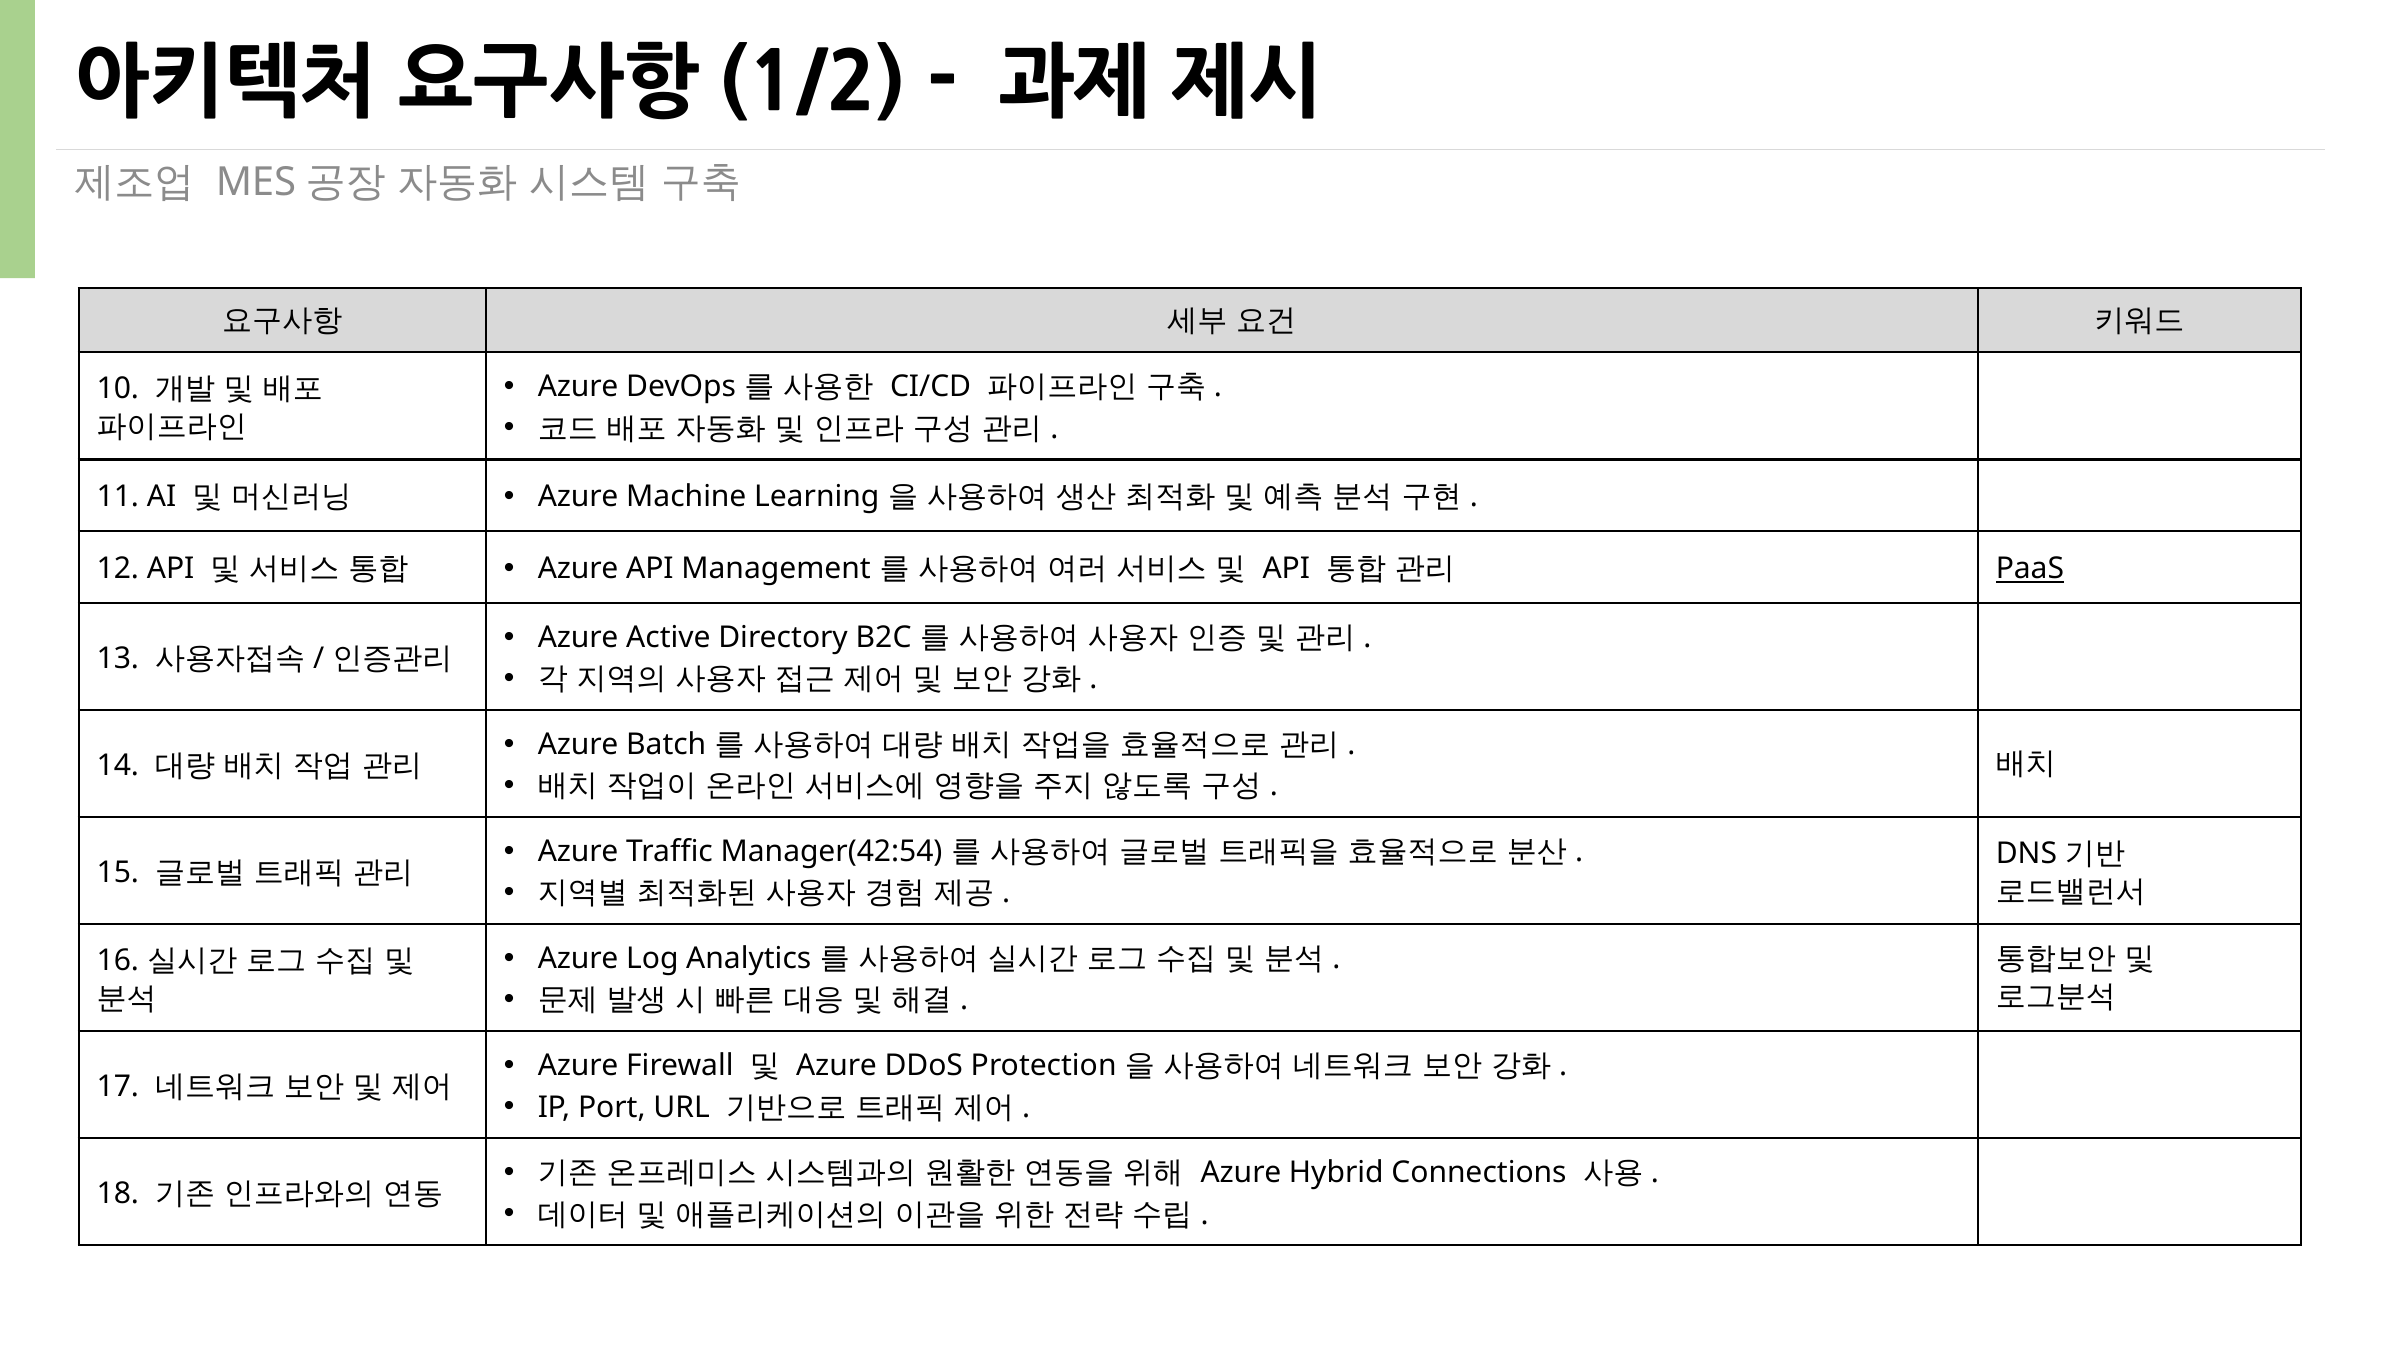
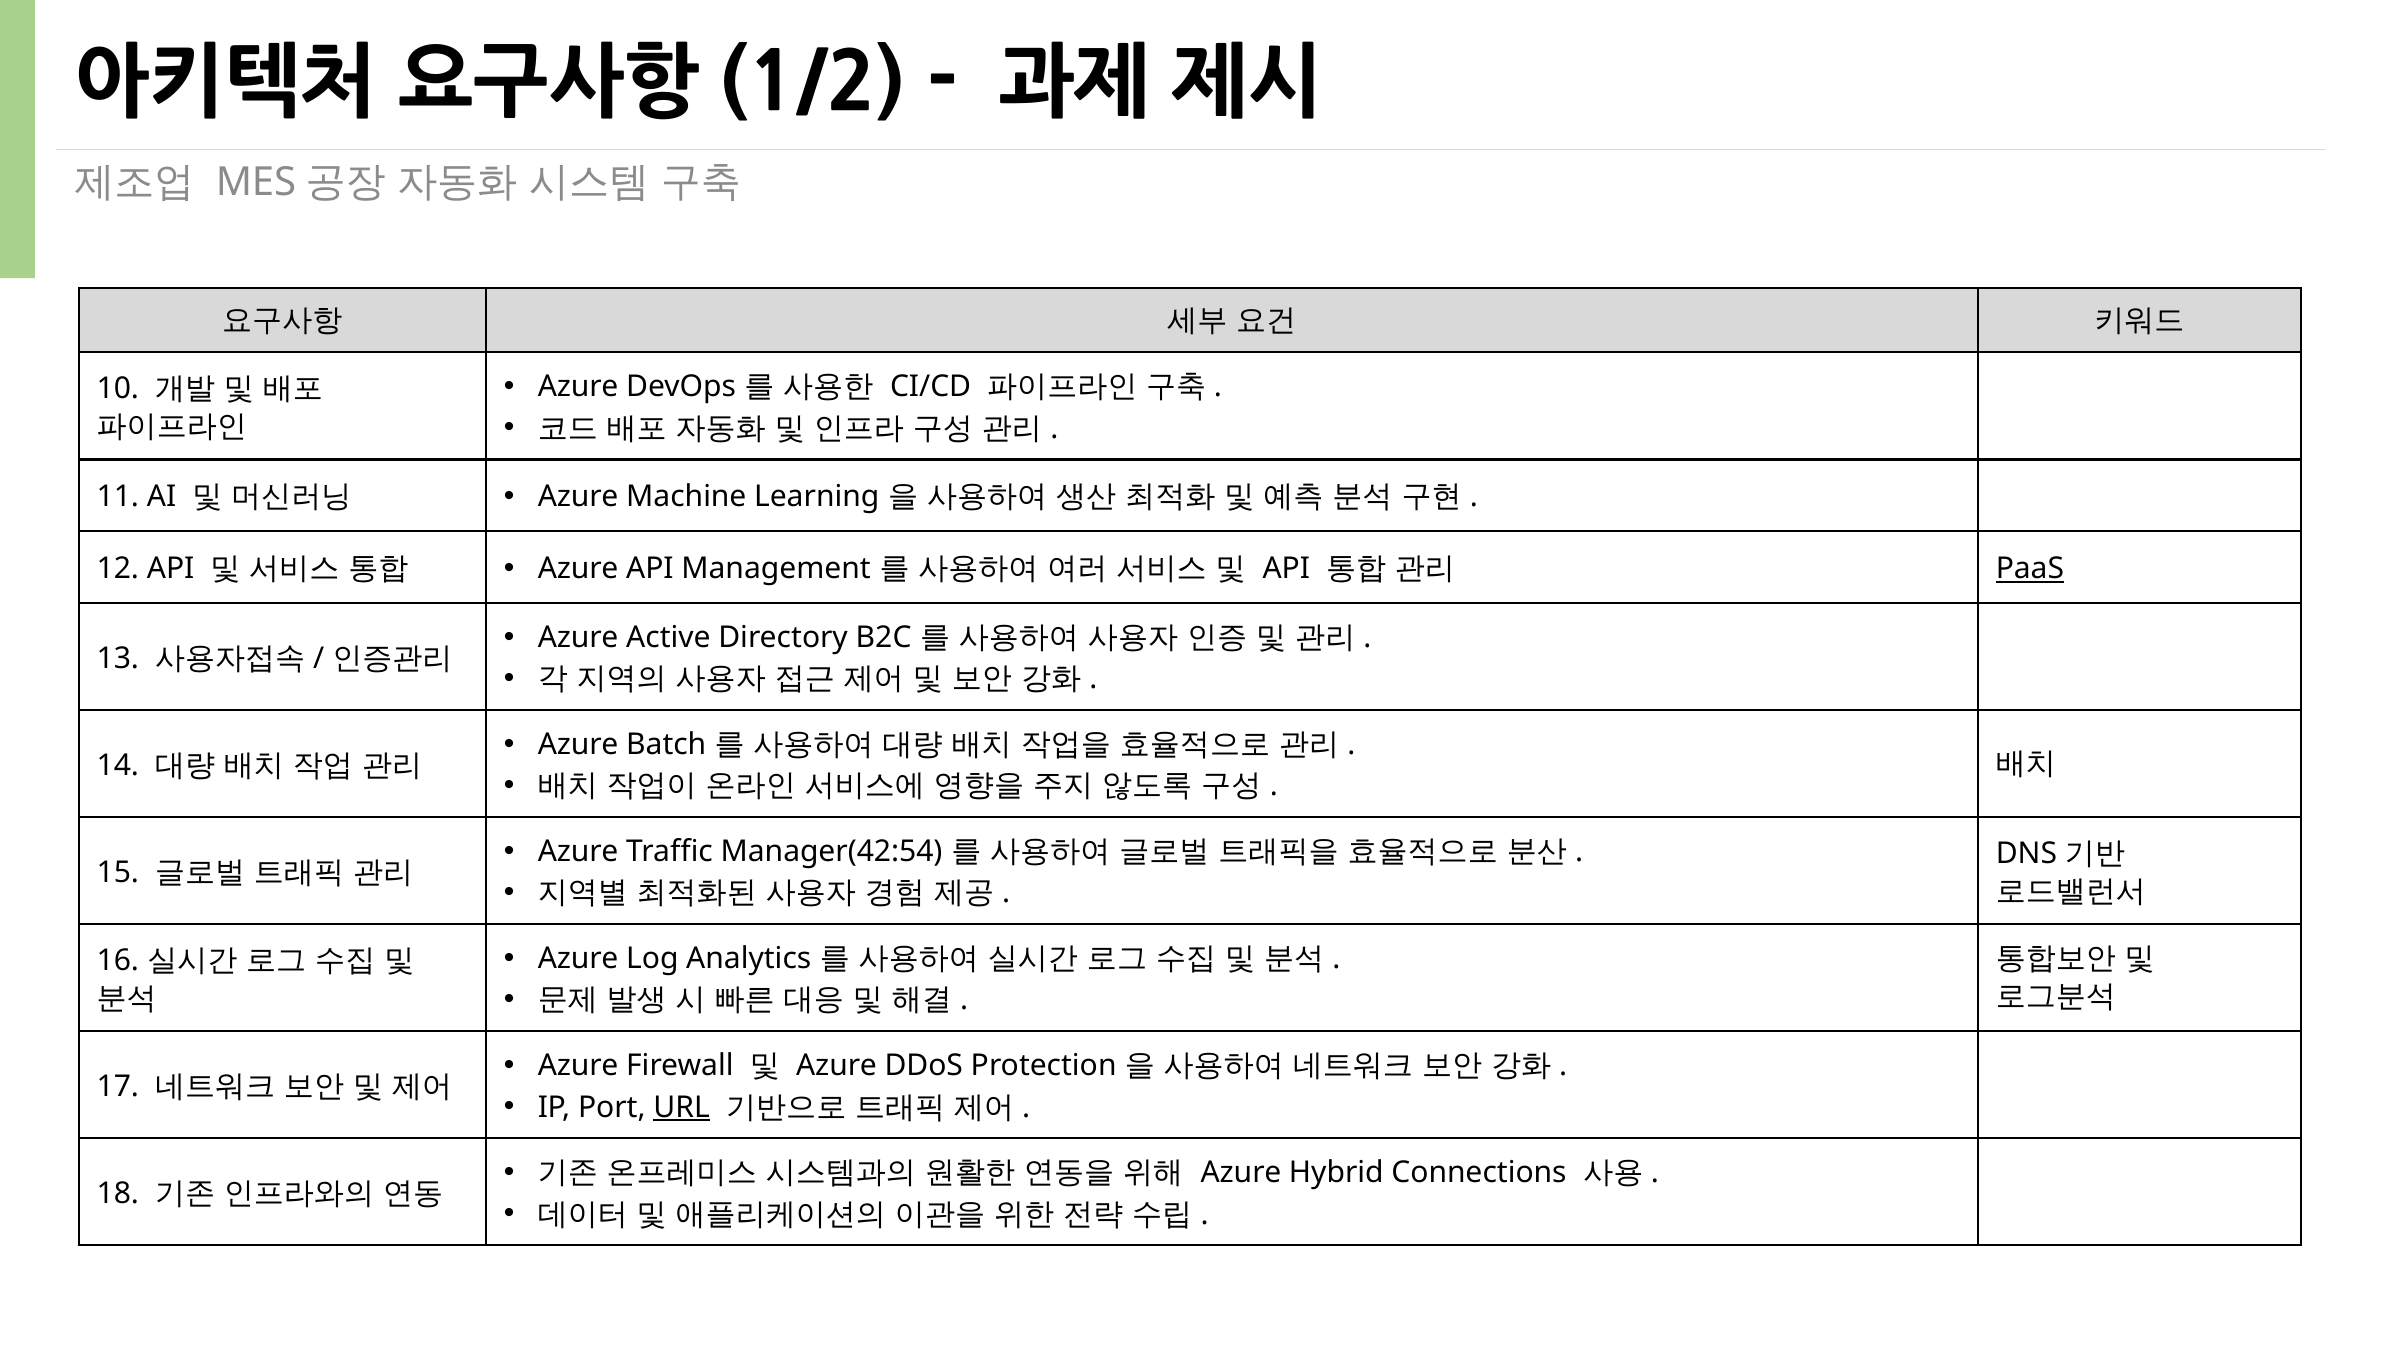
URL underline: none -> present (682, 1107)
